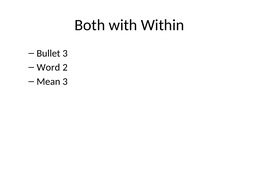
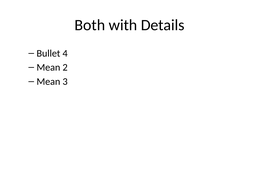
Within: Within -> Details (163, 25)
Bullet 3: 3 -> 4 (65, 53)
Word: Word -> Mean (48, 67)
